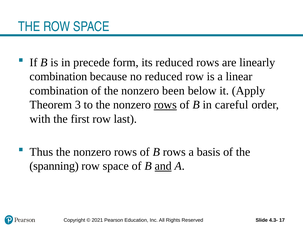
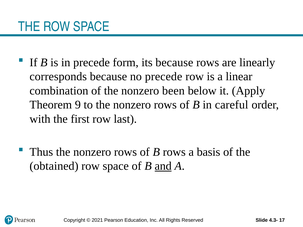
its reduced: reduced -> because (174, 62)
combination: combination -> corresponds (58, 77)
no reduced: reduced -> precede (164, 77)
3: 3 -> 9 (78, 105)
rows underline: present -> none (165, 105)
spanning: spanning -> obtained (54, 166)
